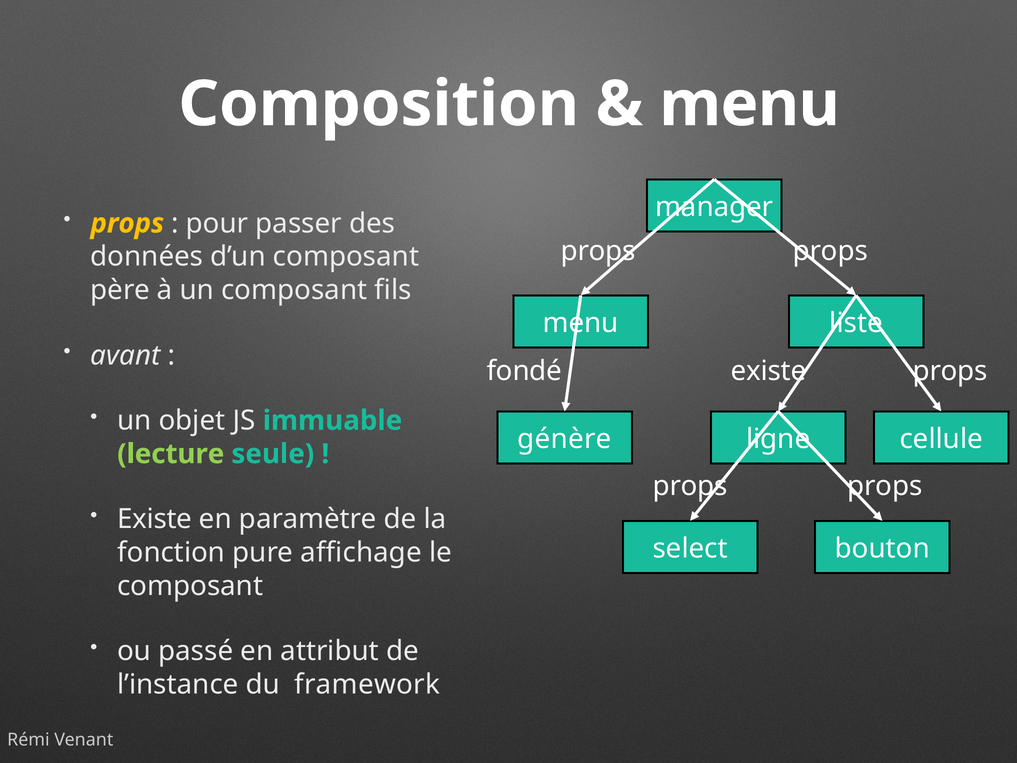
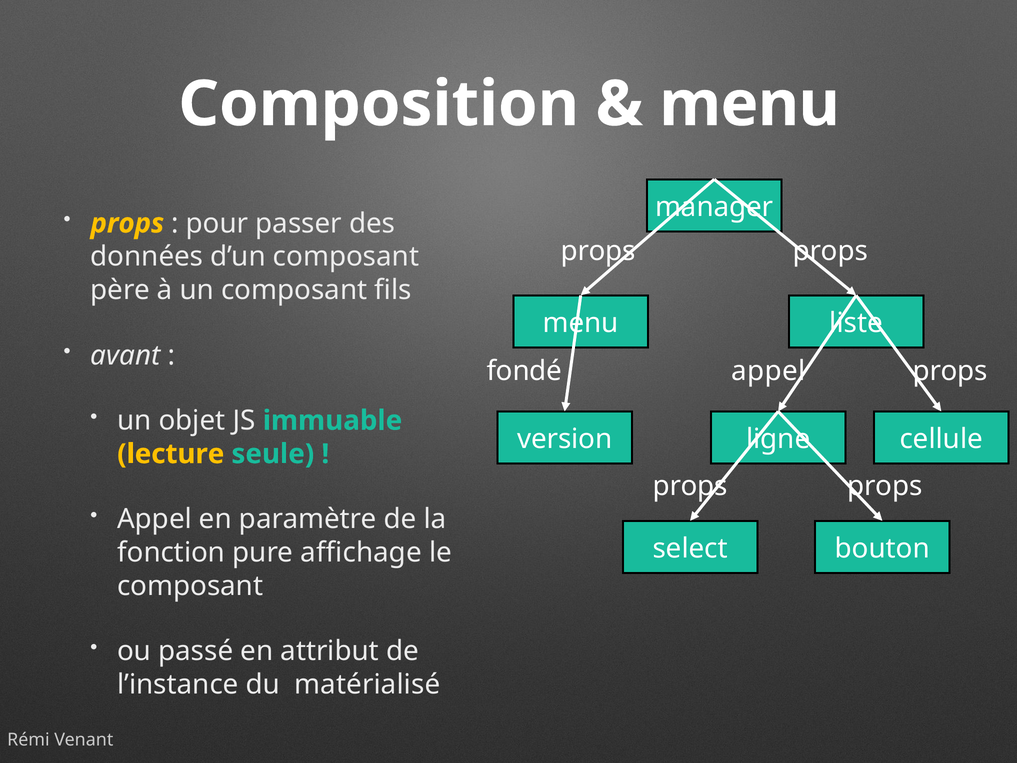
existe: existe -> appel (768, 371)
génère: génère -> version (565, 439)
lecture colour: light green -> yellow (171, 454)
Existe: Existe -> Appel (155, 519)
framework: framework -> matérialisé (367, 684)
